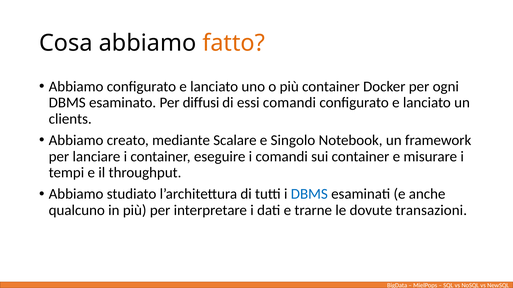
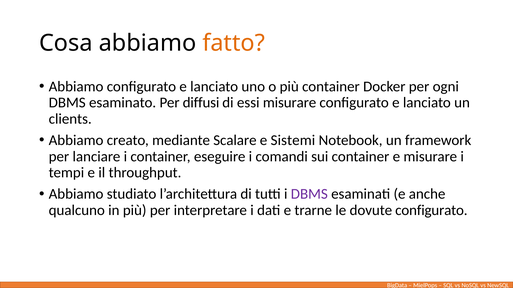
essi comandi: comandi -> misurare (290, 103)
Singolo: Singolo -> Sistemi (293, 141)
DBMS colour: blue -> purple (309, 194)
dovute transazioni: transazioni -> configurato (431, 211)
